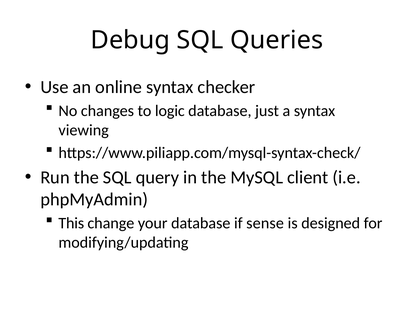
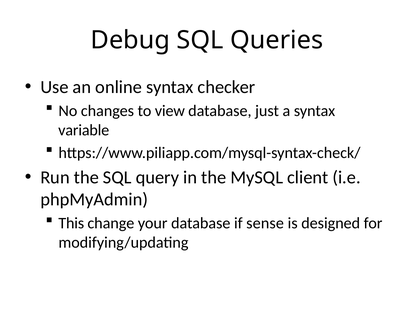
logic: logic -> view (170, 111)
viewing: viewing -> variable (84, 130)
